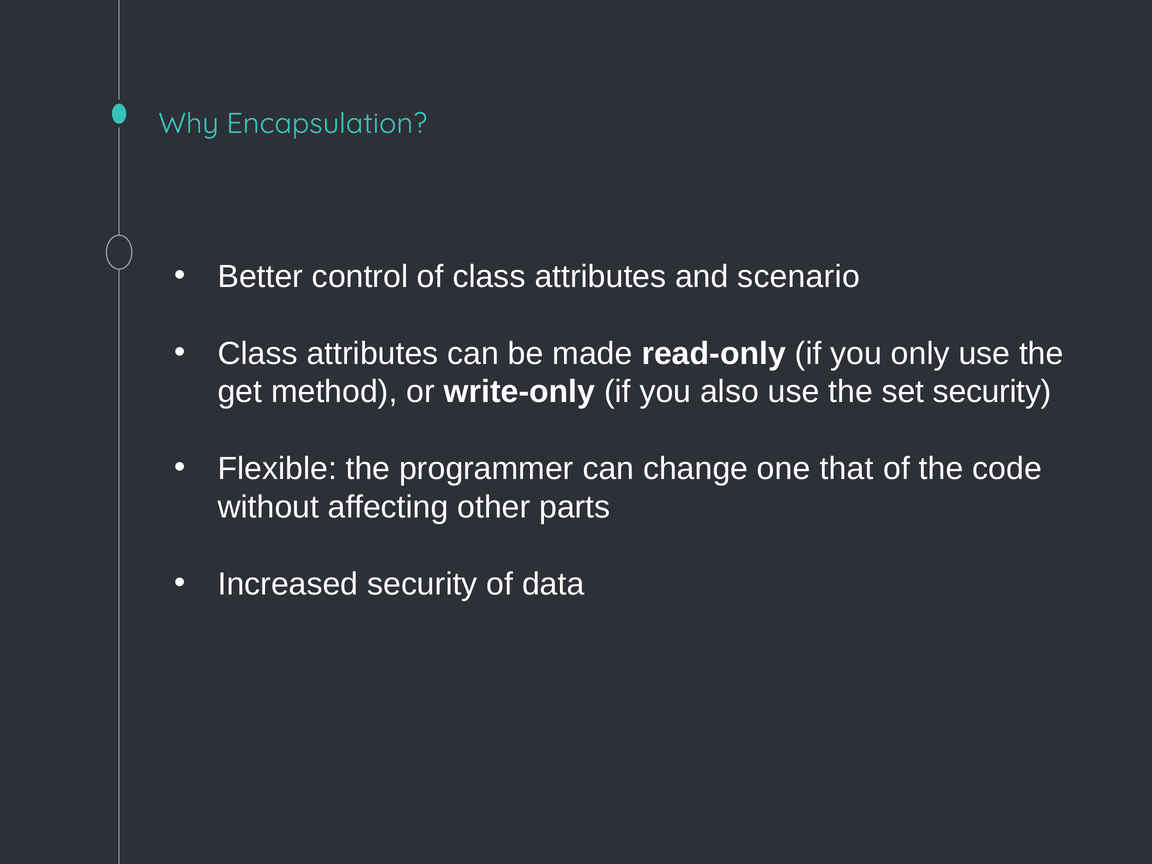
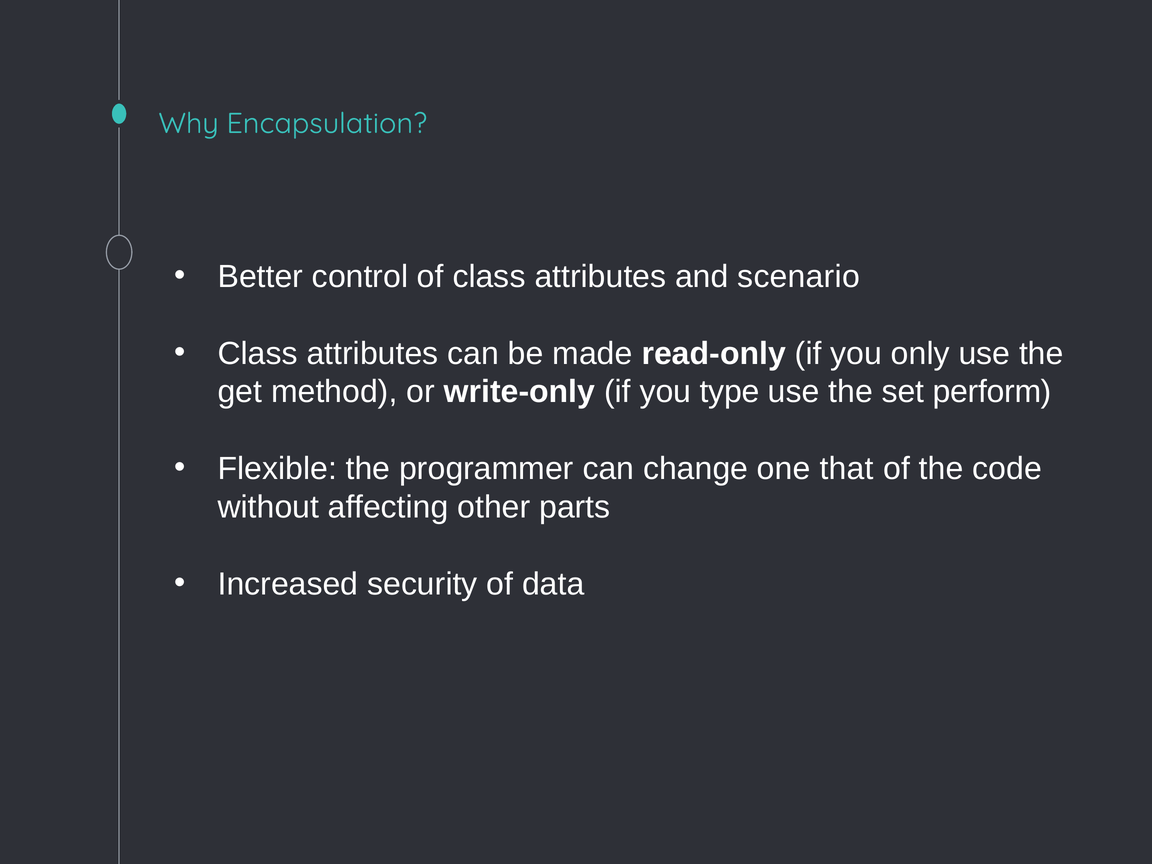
also: also -> type (730, 392)
set security: security -> perform (992, 392)
